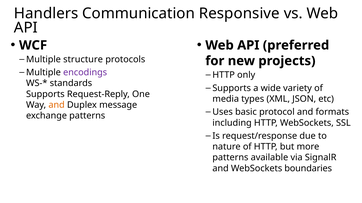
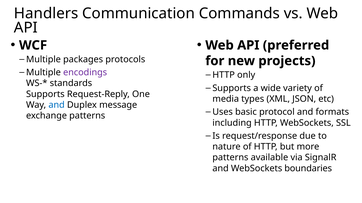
Responsive: Responsive -> Commands (239, 13)
structure: structure -> packages (83, 60)
and colour: orange -> blue (57, 105)
